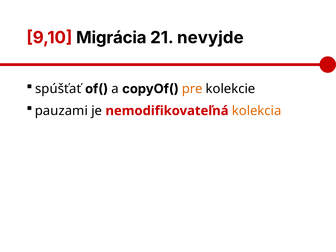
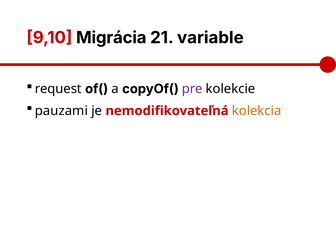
nevyjde: nevyjde -> variable (210, 38)
spúšťať: spúšťať -> request (58, 89)
pre colour: orange -> purple (192, 89)
